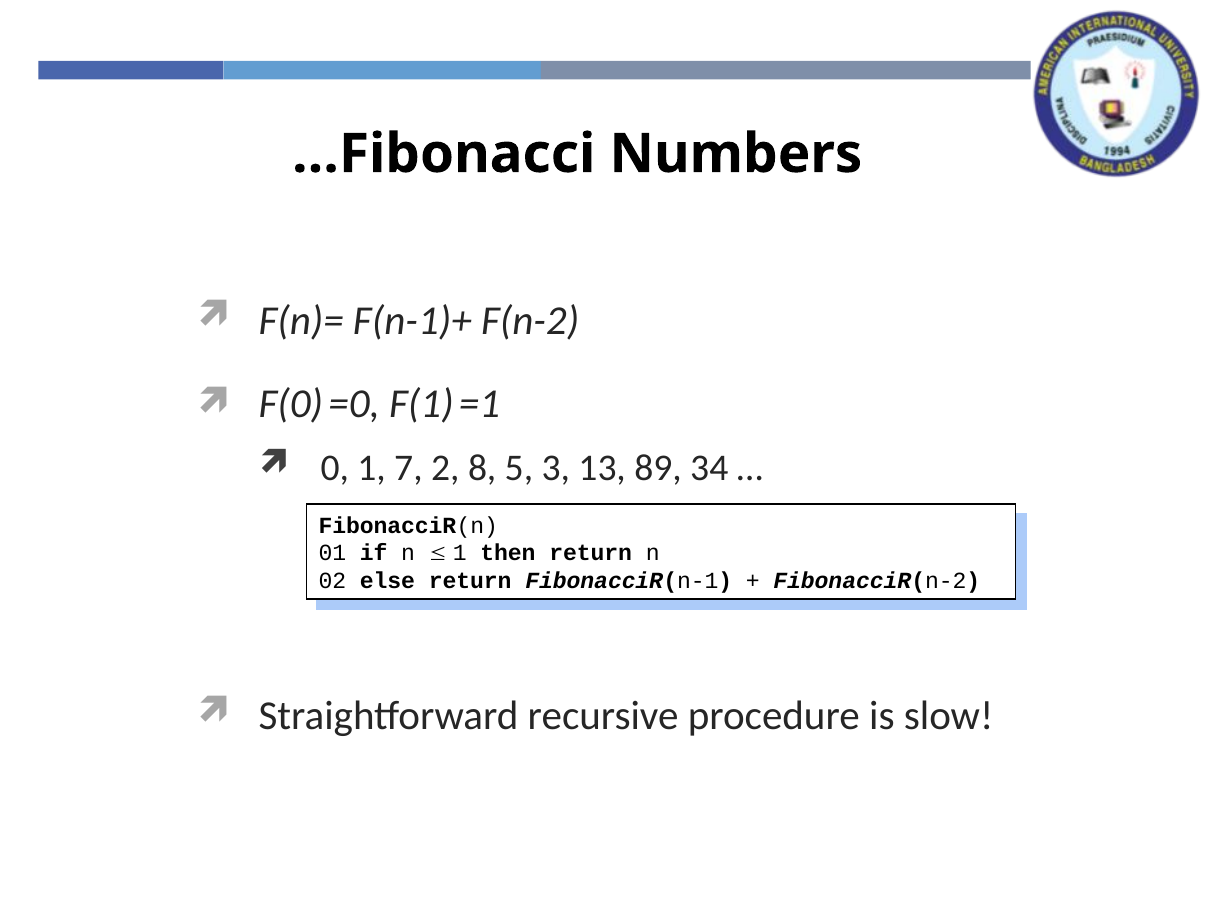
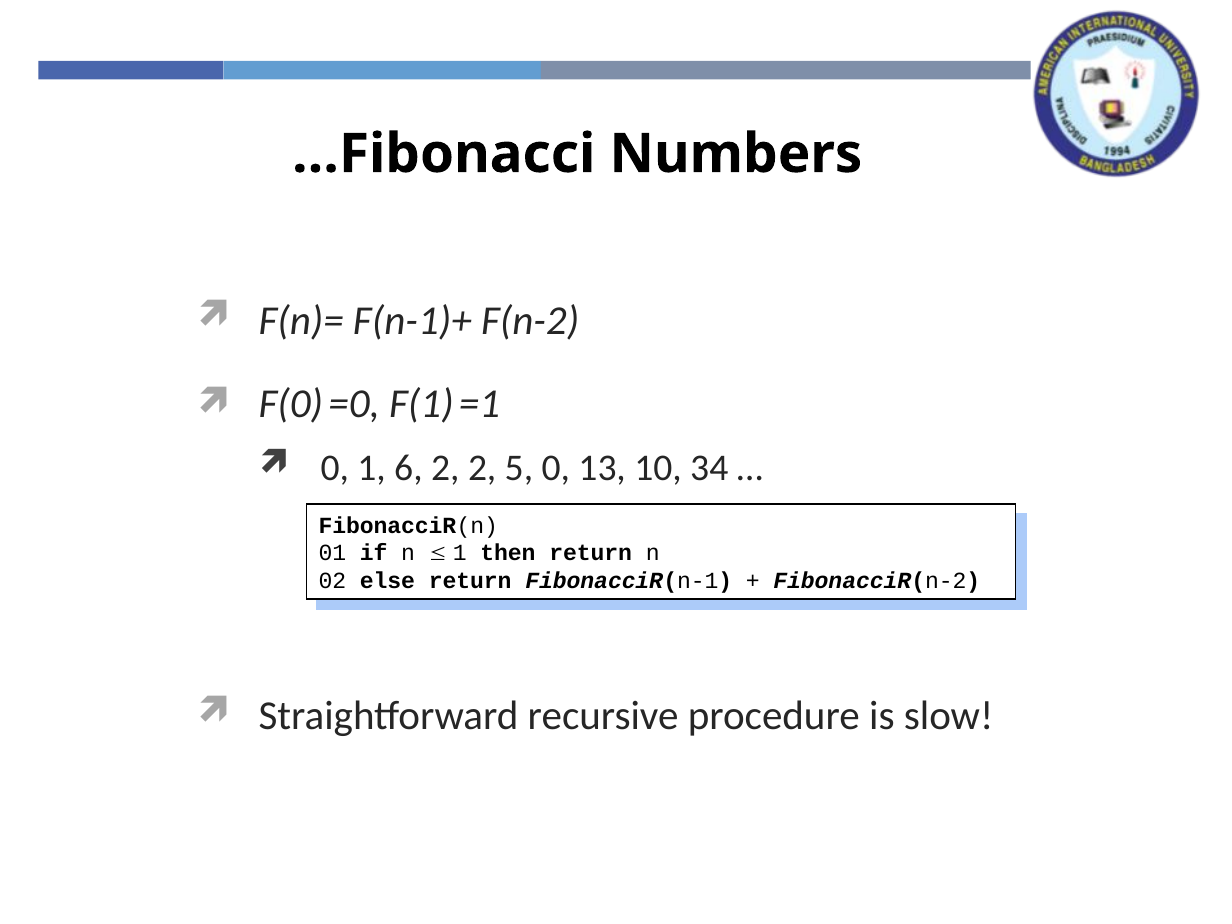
7: 7 -> 6 (408, 468)
2 8: 8 -> 2 (482, 468)
5 3: 3 -> 0 (556, 468)
89: 89 -> 10 (658, 468)
